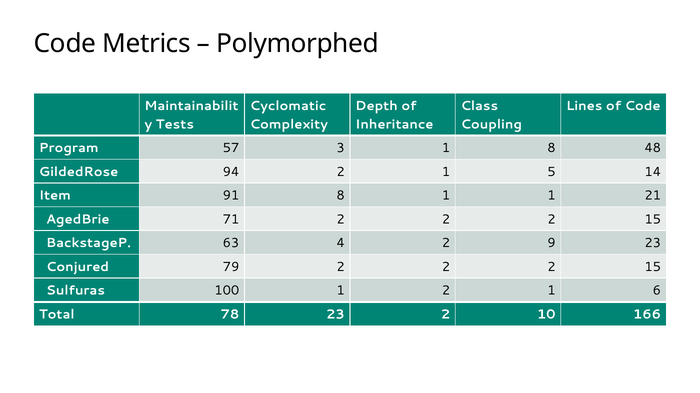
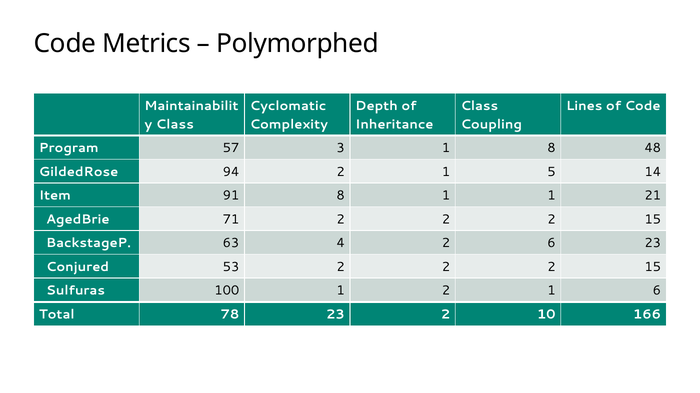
Tests: Tests -> Class (175, 125)
2 9: 9 -> 6 (551, 244)
79: 79 -> 53 (231, 267)
